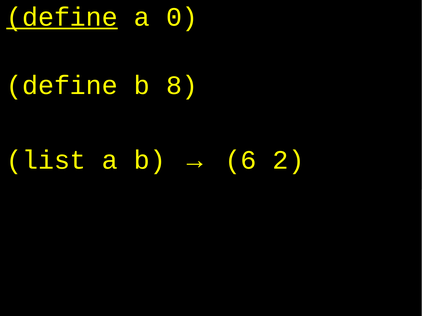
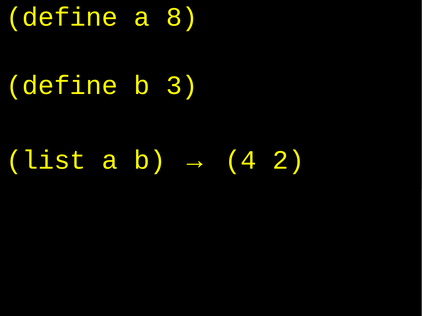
define underline: present -> none (62, 17)
0: 0 -> 8 (182, 17)
8: 8 -> 3 (182, 85)
6: 6 -> 4 (241, 160)
